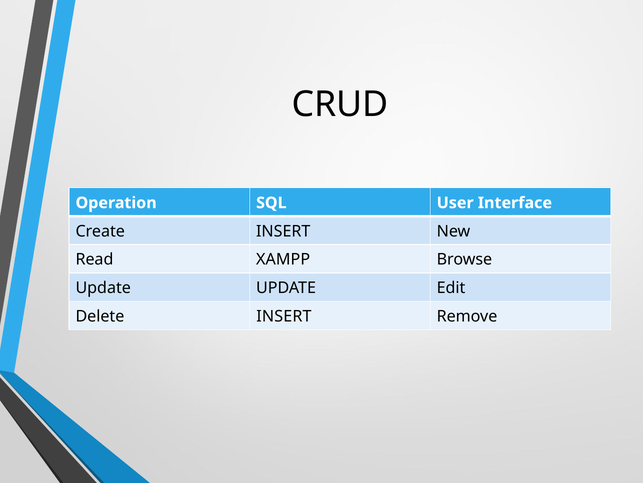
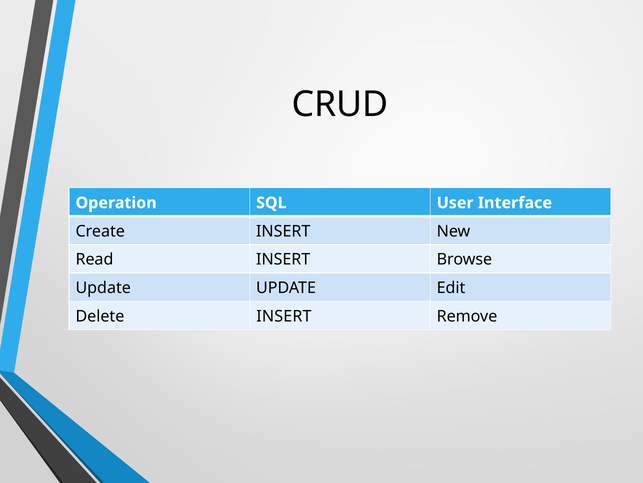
Read XAMPP: XAMPP -> INSERT (283, 259)
